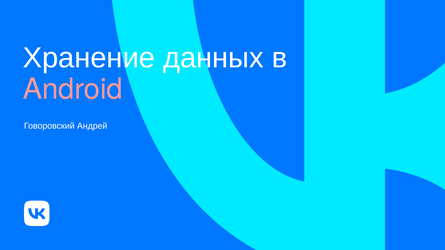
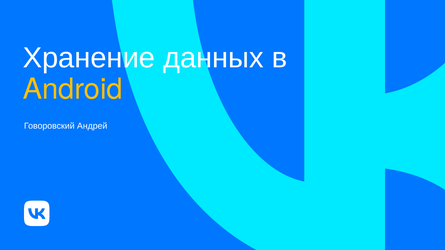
Android colour: pink -> yellow (73, 89)
